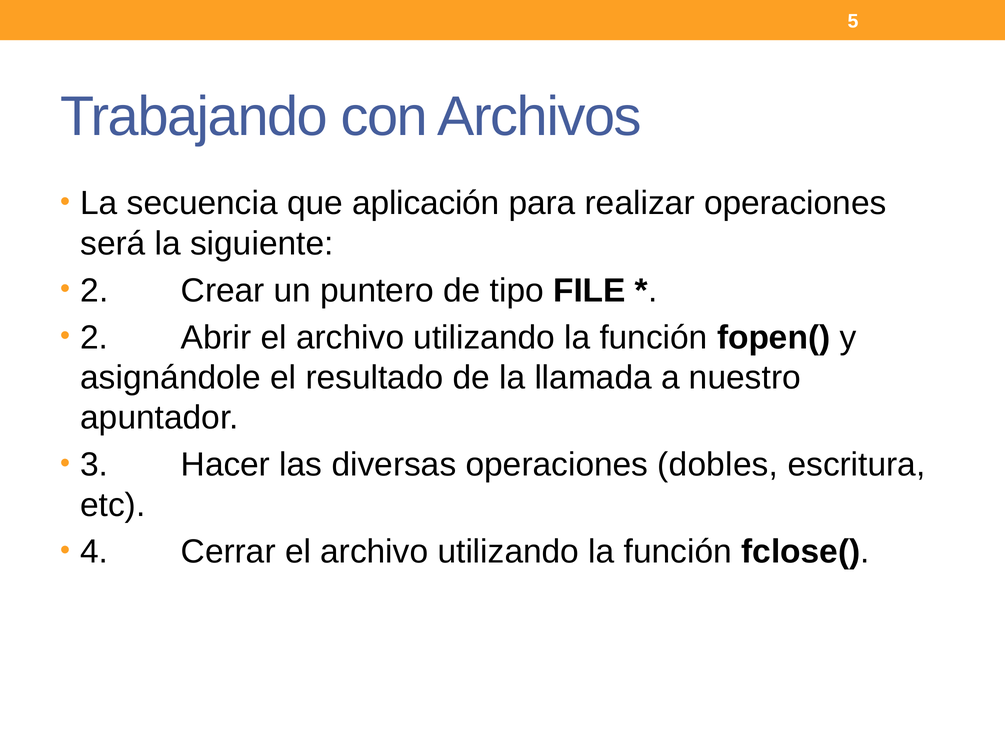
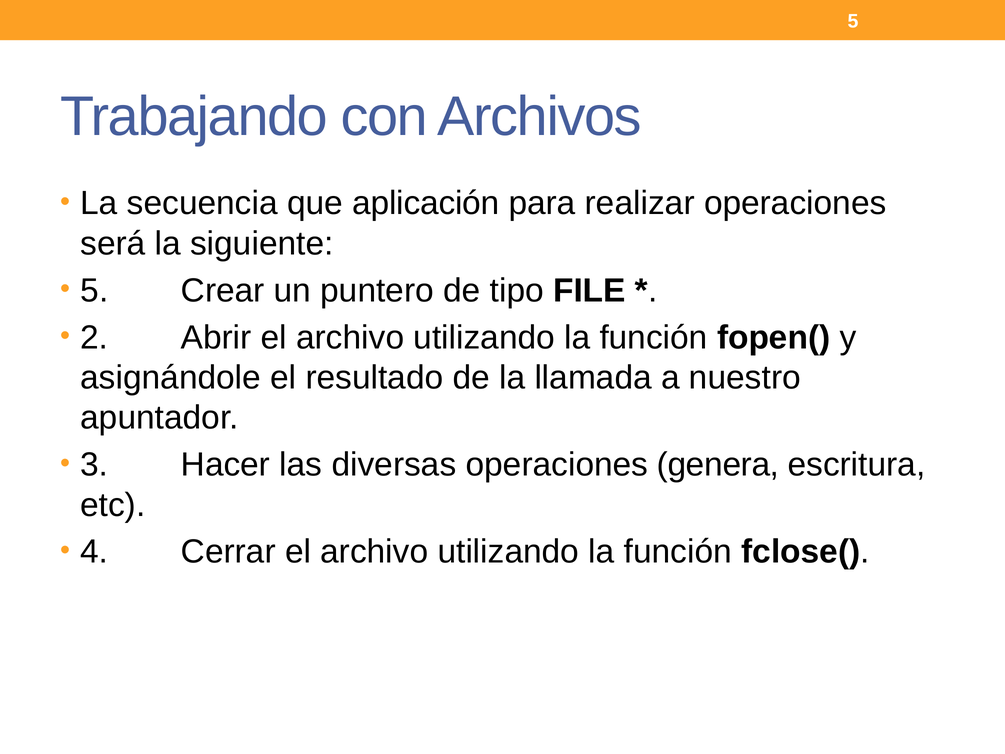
2: 2 -> 5 (94, 290)
dobles: dobles -> genera (718, 465)
